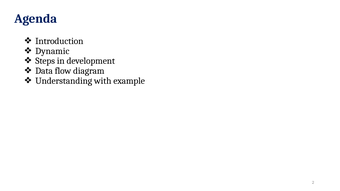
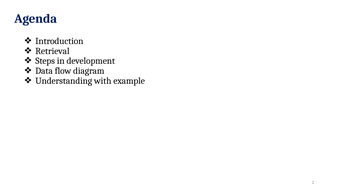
Dynamic: Dynamic -> Retrieval (52, 51)
